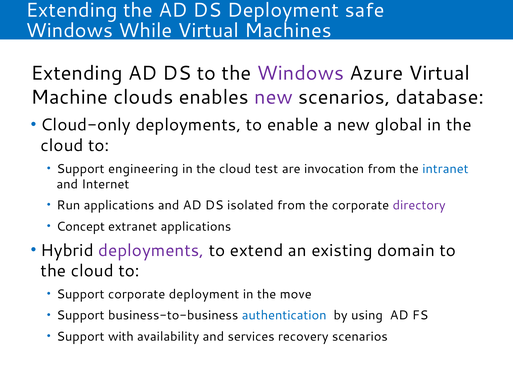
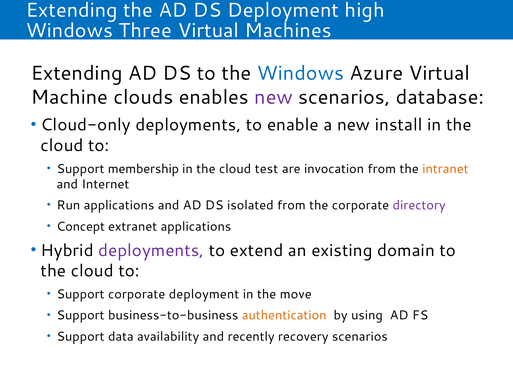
safe: safe -> high (365, 10)
While: While -> Three (145, 30)
Windows colour: purple -> blue (300, 73)
global: global -> install (399, 125)
engineering: engineering -> membership (143, 169)
intranet colour: blue -> orange (445, 169)
authentication colour: blue -> orange (284, 315)
with: with -> data (121, 336)
services: services -> recently (251, 336)
